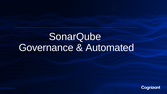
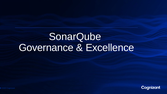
Automated: Automated -> Excellence (110, 48)
